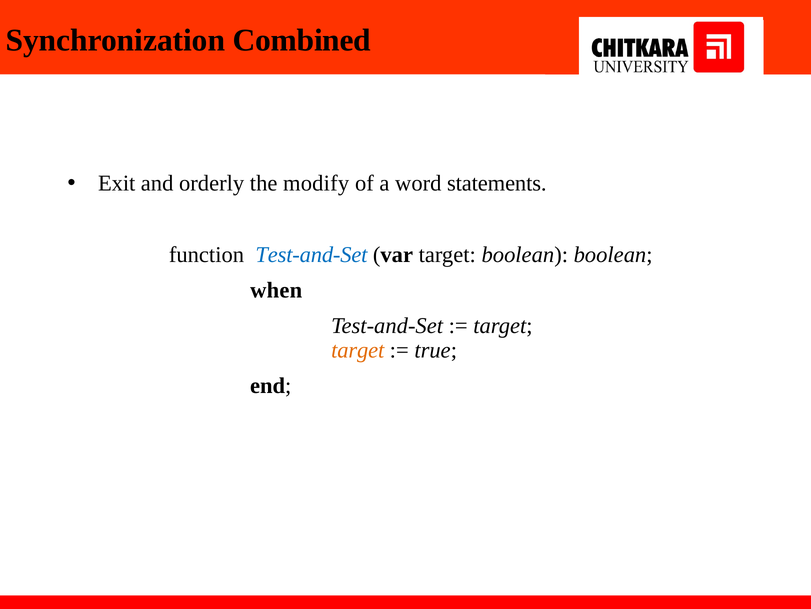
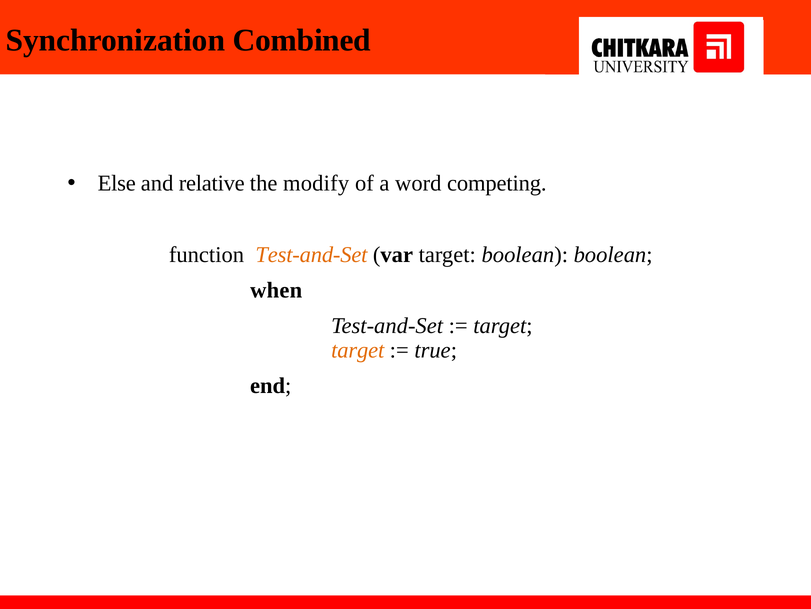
Exit: Exit -> Else (117, 183)
orderly: orderly -> relative (212, 183)
statements: statements -> competing (497, 183)
Test-and-Set colour: blue -> orange (311, 254)
